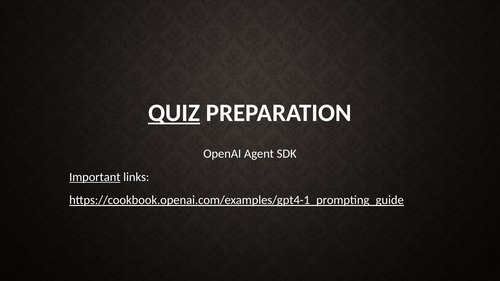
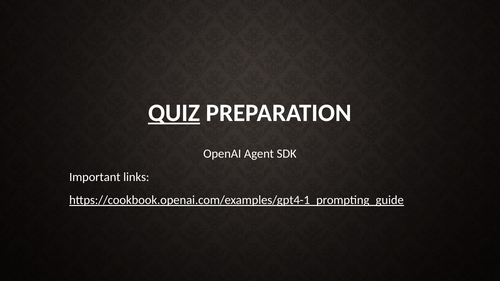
Important underline: present -> none (95, 177)
